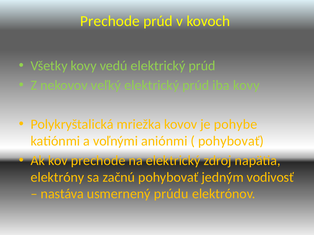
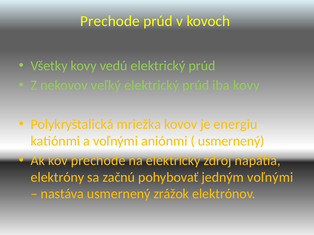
pohybe: pohybe -> energiu (236, 125)
pohybovať: pohybovať -> usmernený (231, 141)
jedným vodivosť: vodivosť -> voľnými (270, 178)
prúdu: prúdu -> zrážok (171, 194)
